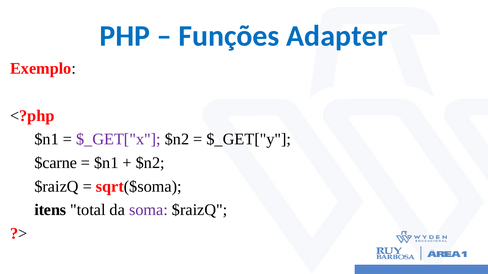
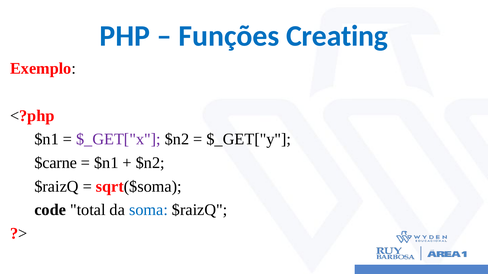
Adapter: Adapter -> Creating (337, 36)
itens: itens -> code (50, 210)
soma colour: purple -> blue (148, 210)
